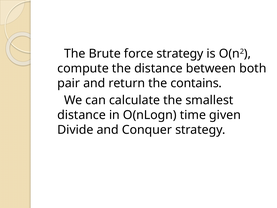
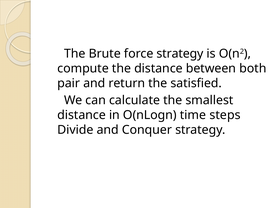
contains: contains -> satisfied (196, 83)
given: given -> steps (225, 115)
